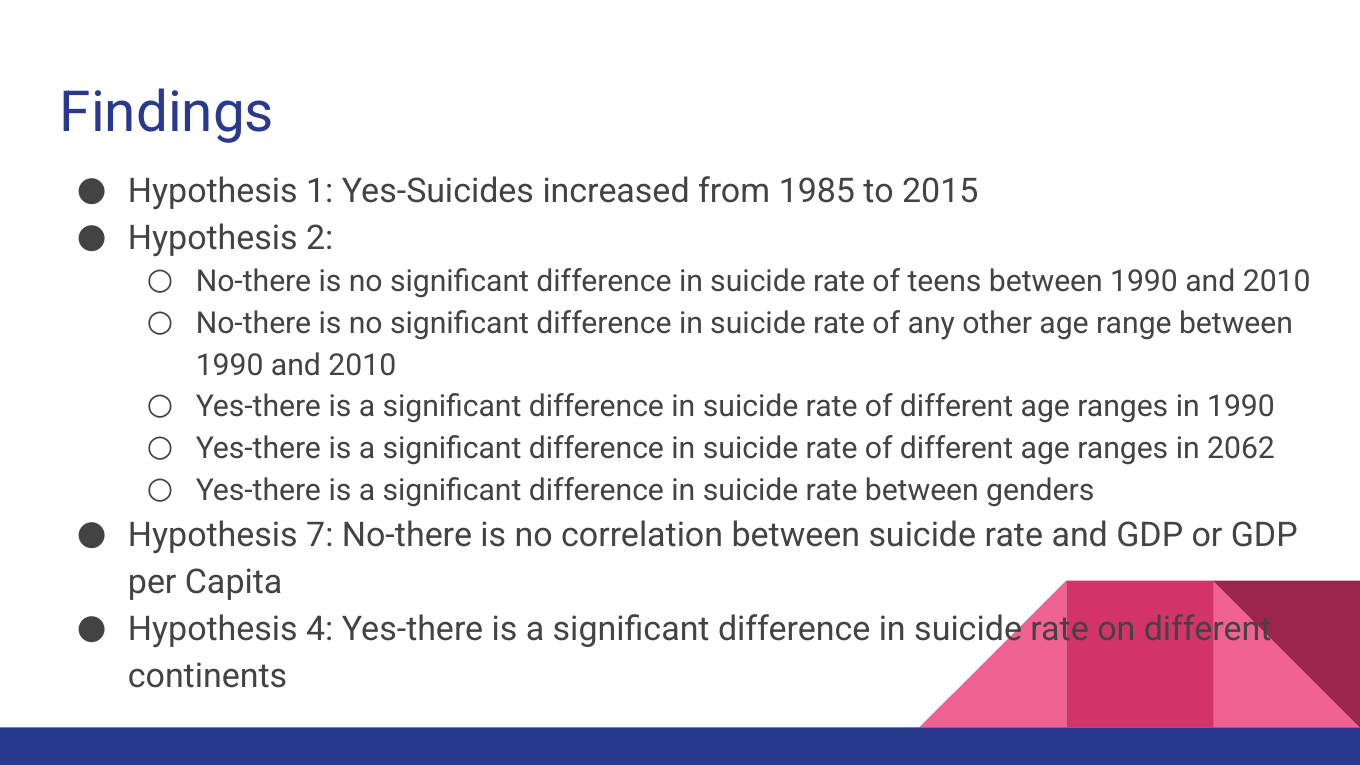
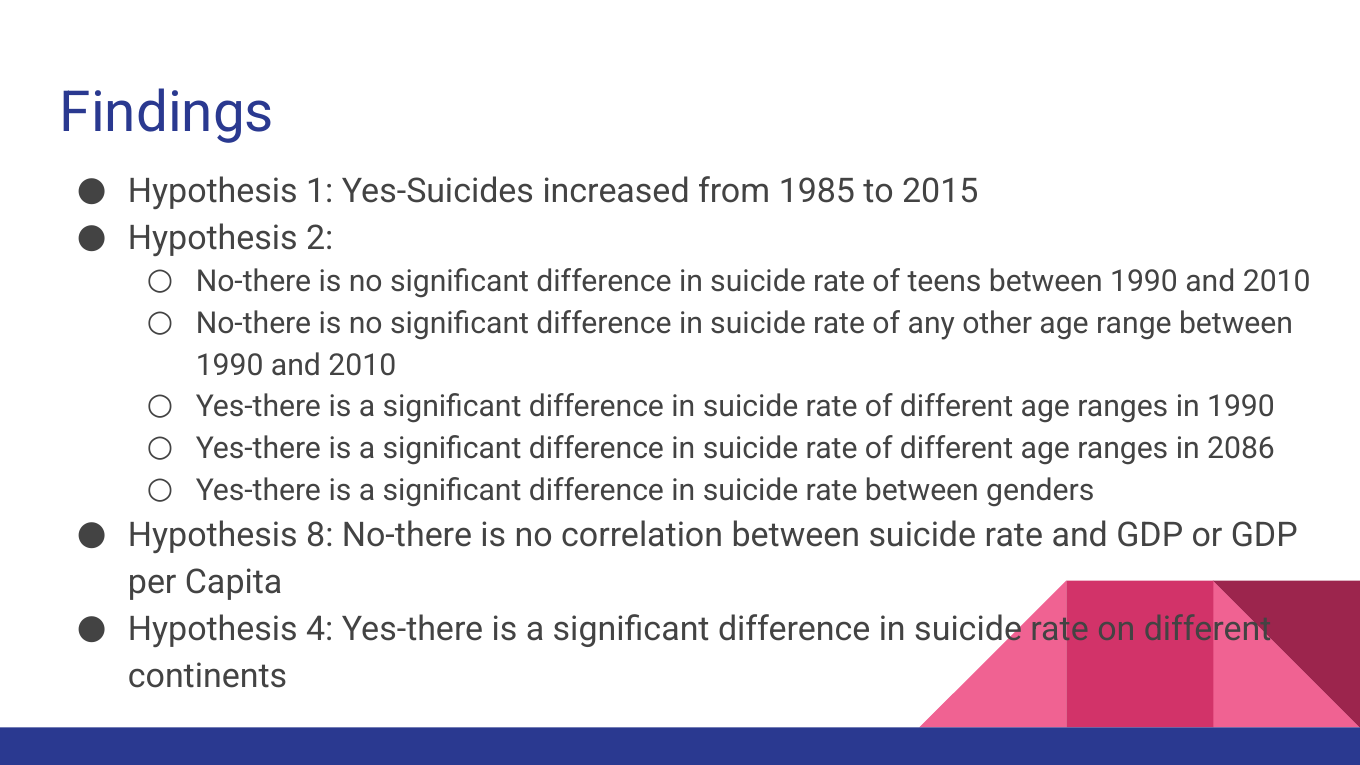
2062: 2062 -> 2086 (1241, 449)
7: 7 -> 8 (320, 535)
